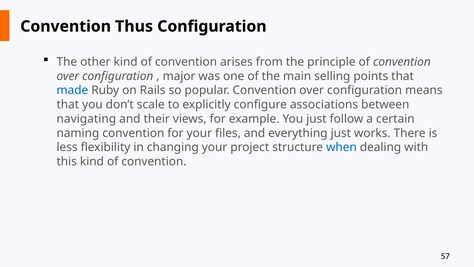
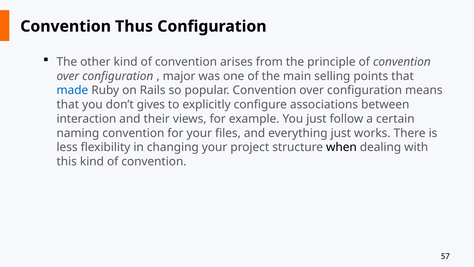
scale: scale -> gives (151, 104)
navigating: navigating -> interaction (86, 119)
when colour: blue -> black (341, 147)
